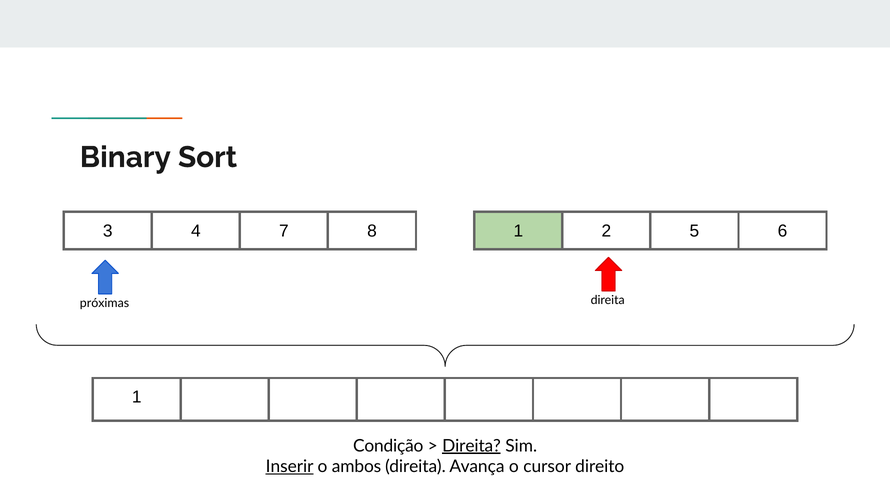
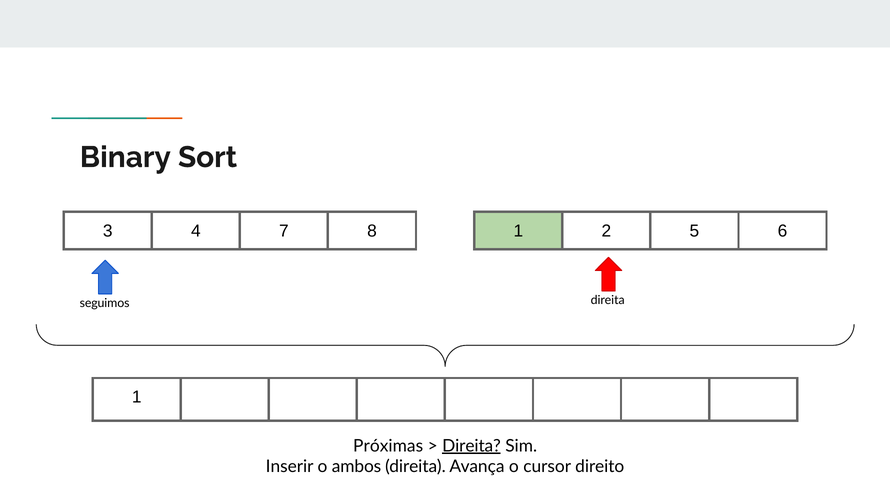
próximas: próximas -> seguimos (105, 303)
Condição: Condição -> Próximas (388, 445)
Inserir underline: present -> none (290, 466)
